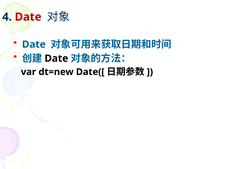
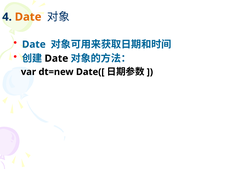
Date colour: red -> orange (28, 17)
